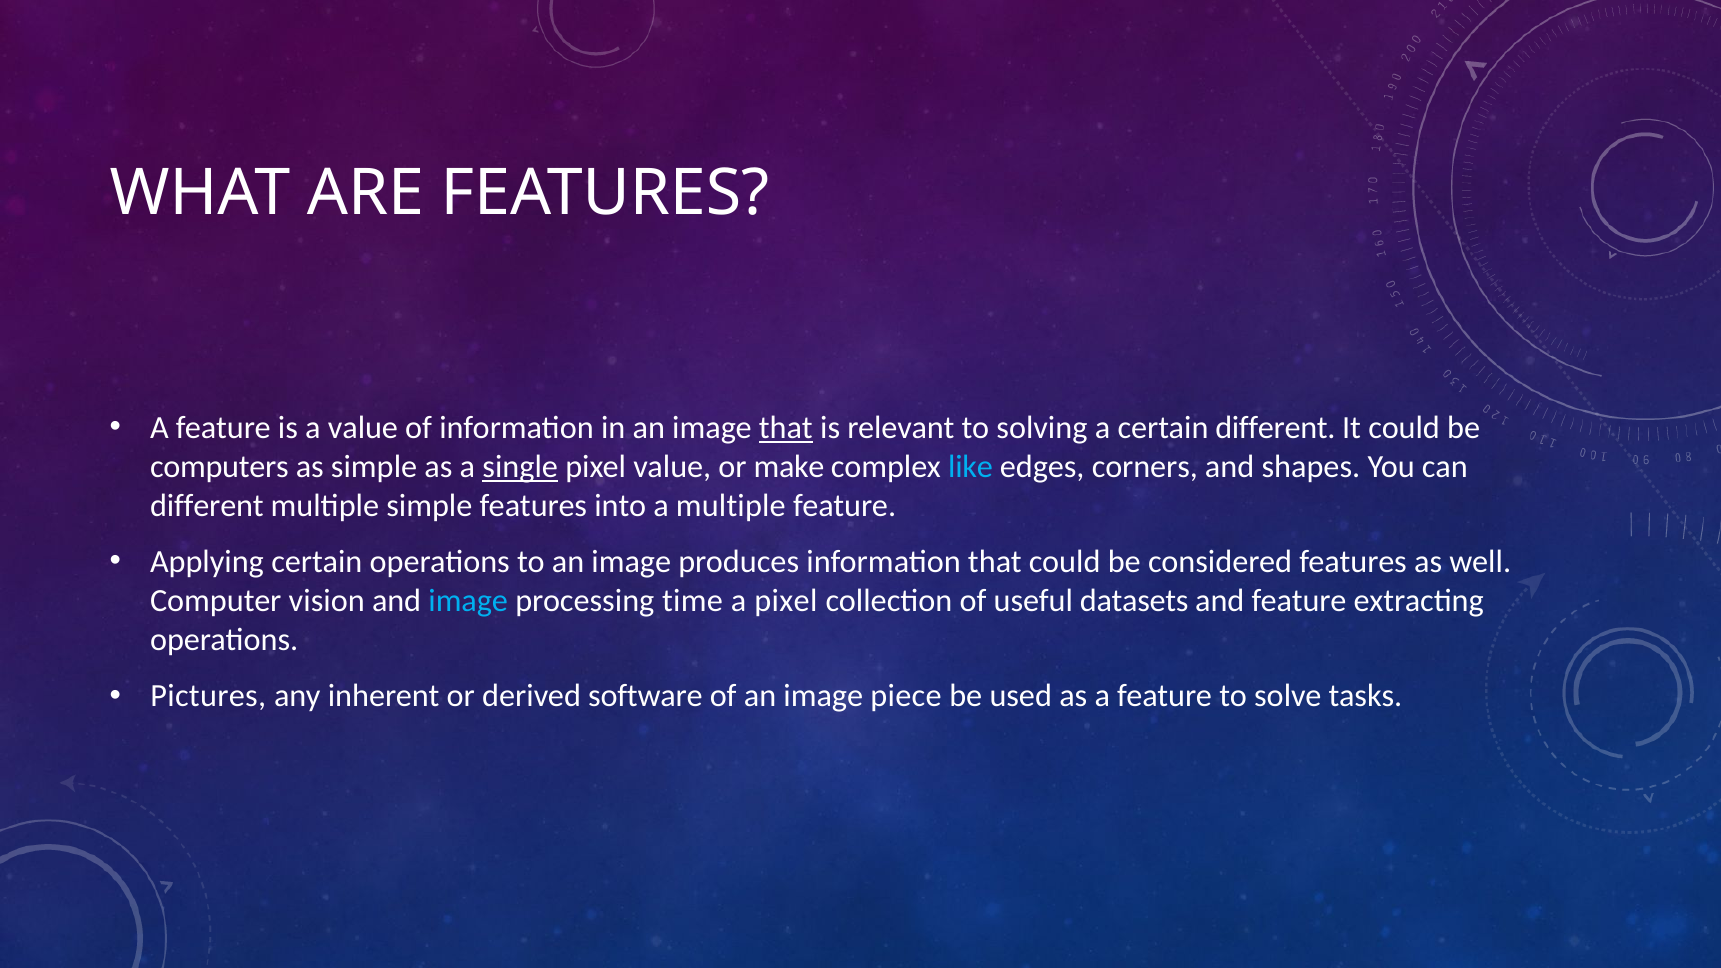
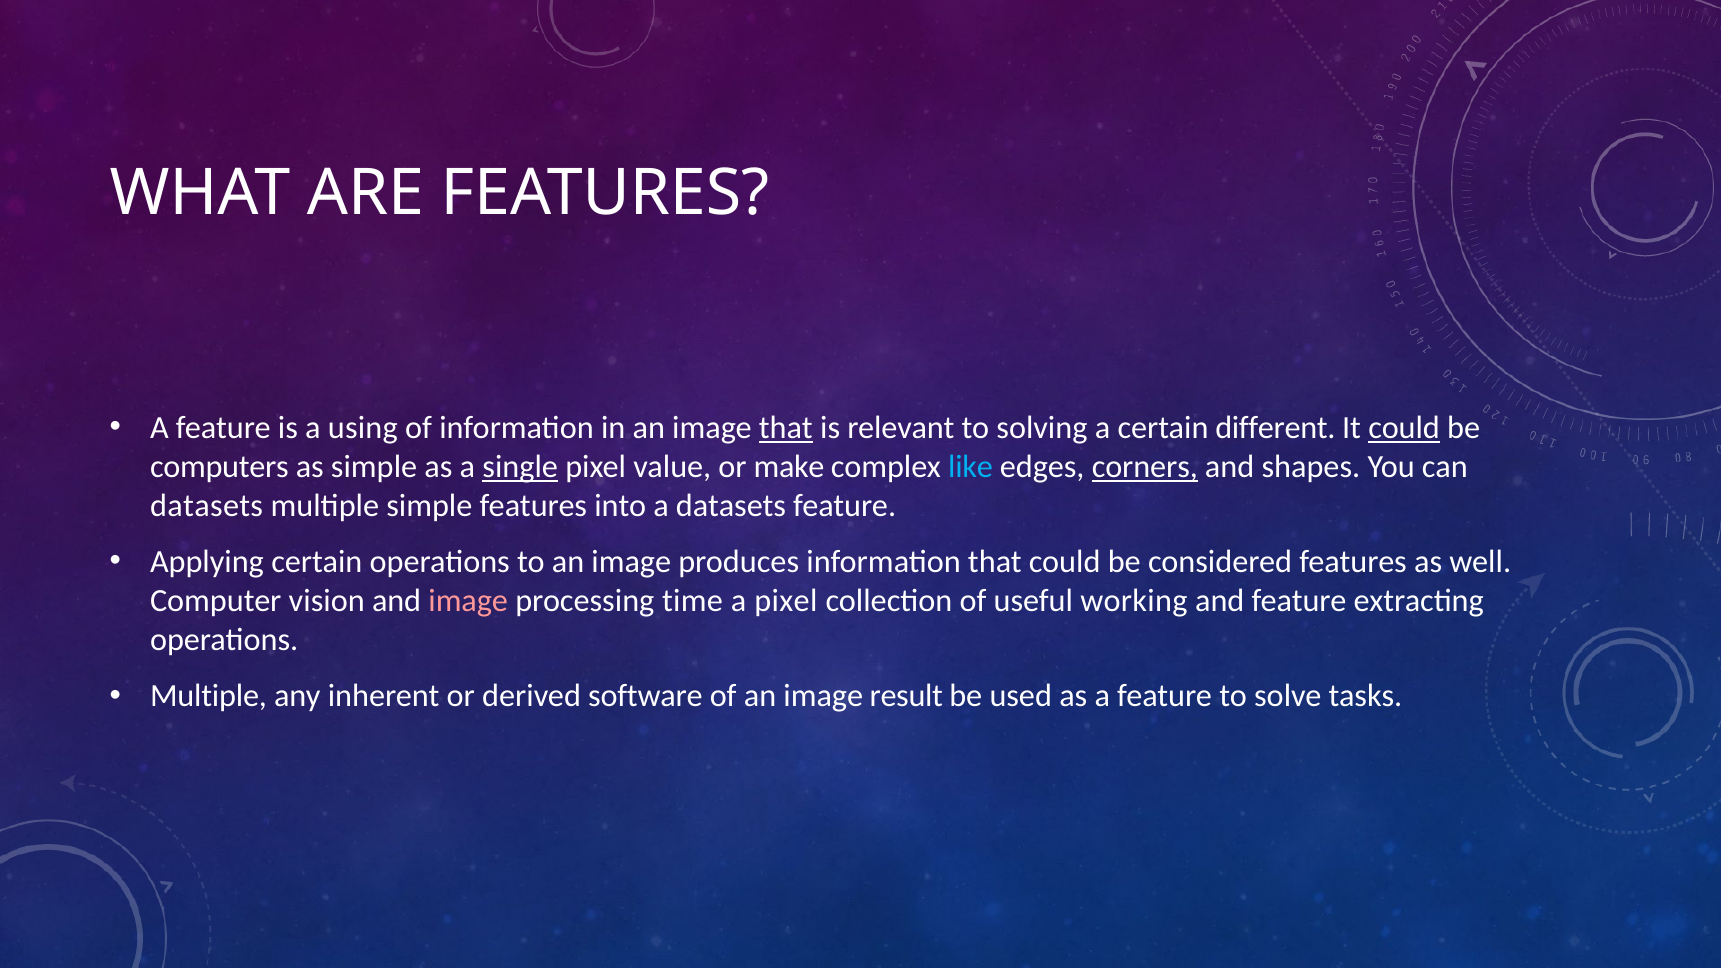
a value: value -> using (363, 428)
could underline: none -> present (1404, 428)
corners underline: none -> present (1145, 467)
different: different -> datasets (207, 505)
a multiple: multiple -> datasets (731, 505)
image colour: light blue -> pink (468, 601)
datasets: datasets -> working (1134, 601)
Pictures: Pictures -> Multiple (209, 696)
piece: piece -> result (906, 696)
